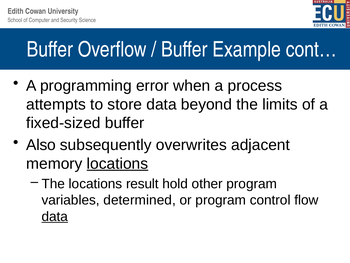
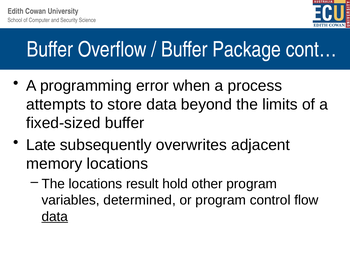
Example: Example -> Package (247, 50)
Also: Also -> Late (41, 145)
locations underline: present -> none (117, 163)
